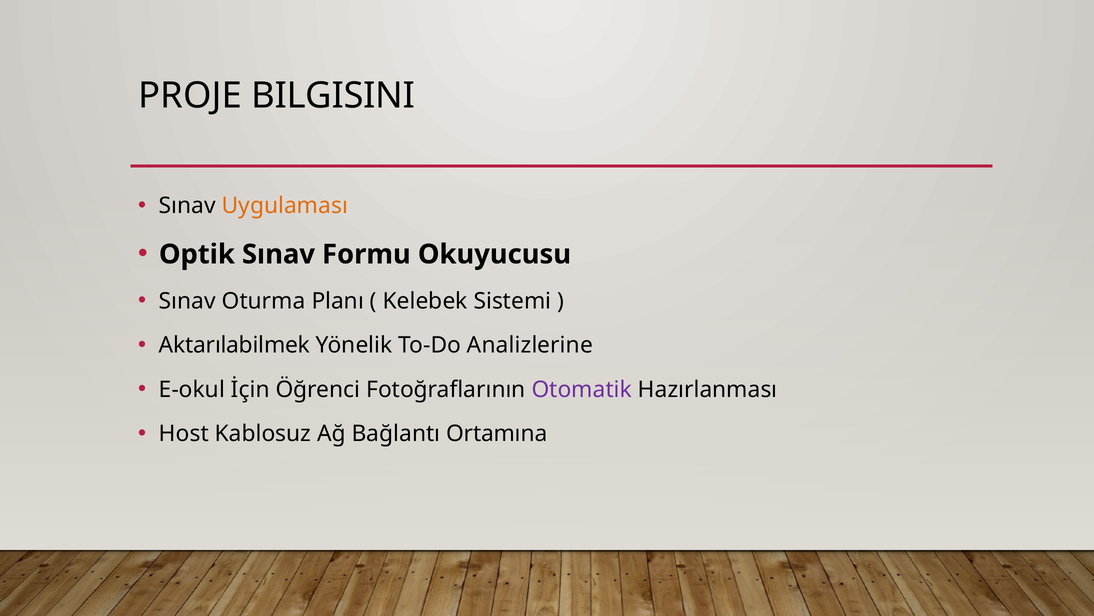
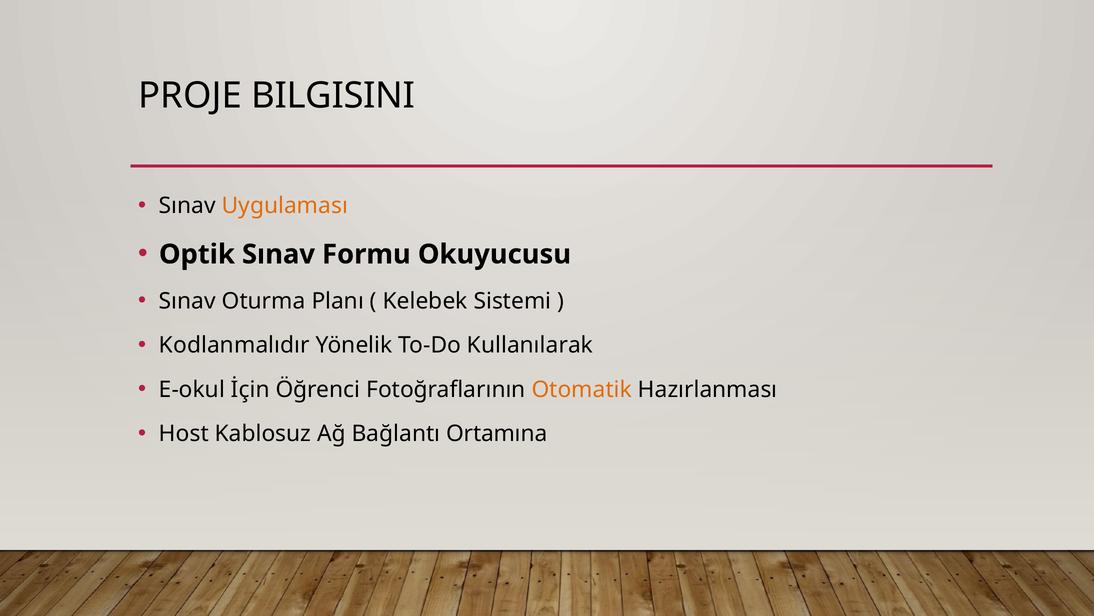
Aktarılabilmek: Aktarılabilmek -> Kodlanmalıdır (234, 345)
Analizlerine: Analizlerine -> Kullanılarak (530, 345)
Otomatik colour: purple -> orange (582, 389)
